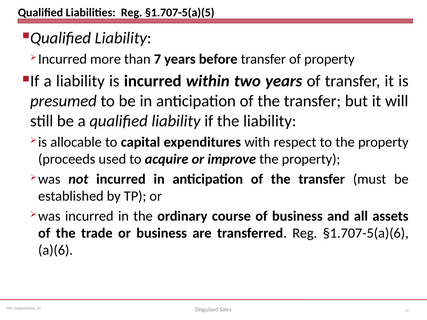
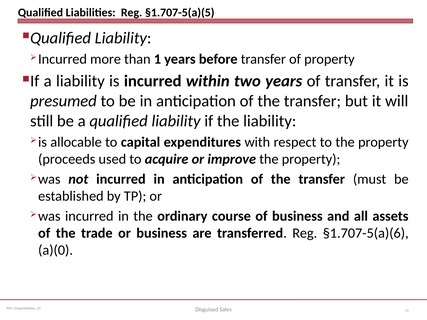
7: 7 -> 1 (157, 59)
a)(6: a)(6 -> a)(0 (56, 250)
